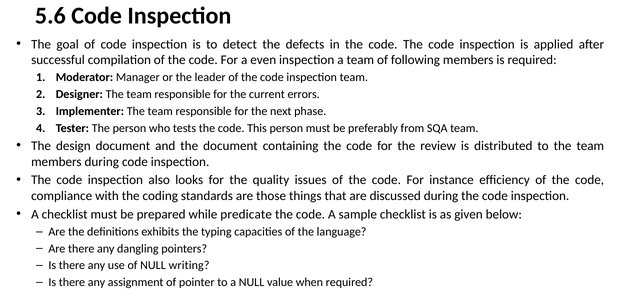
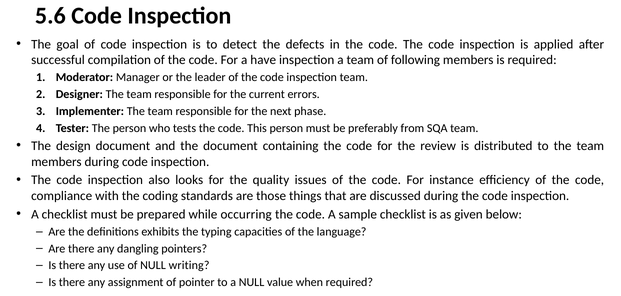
even: even -> have (263, 60)
predicate: predicate -> occurring (246, 214)
